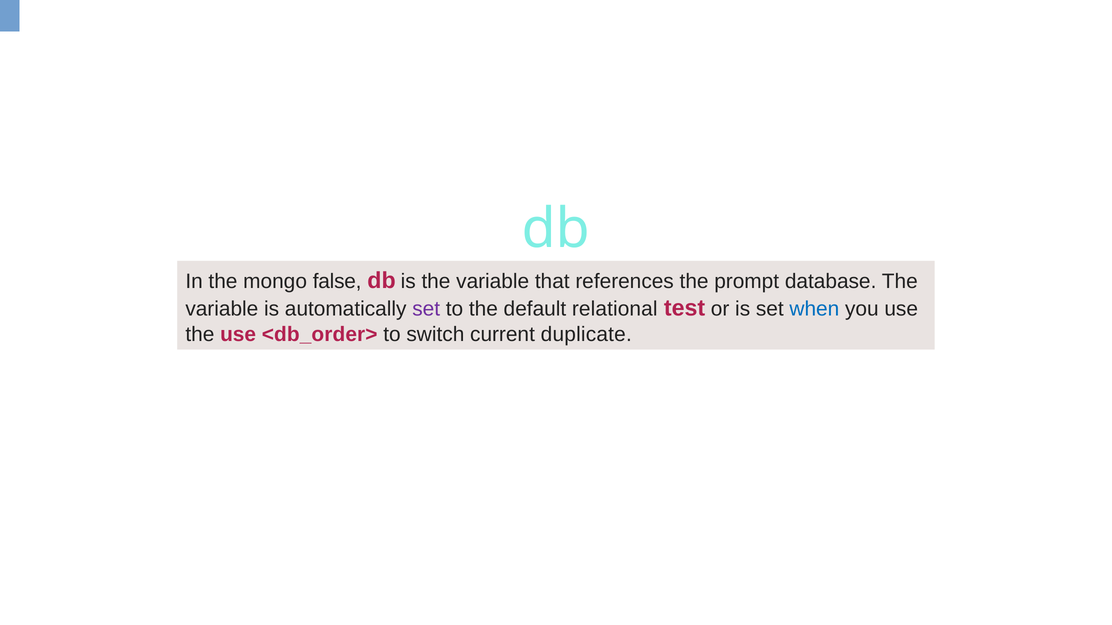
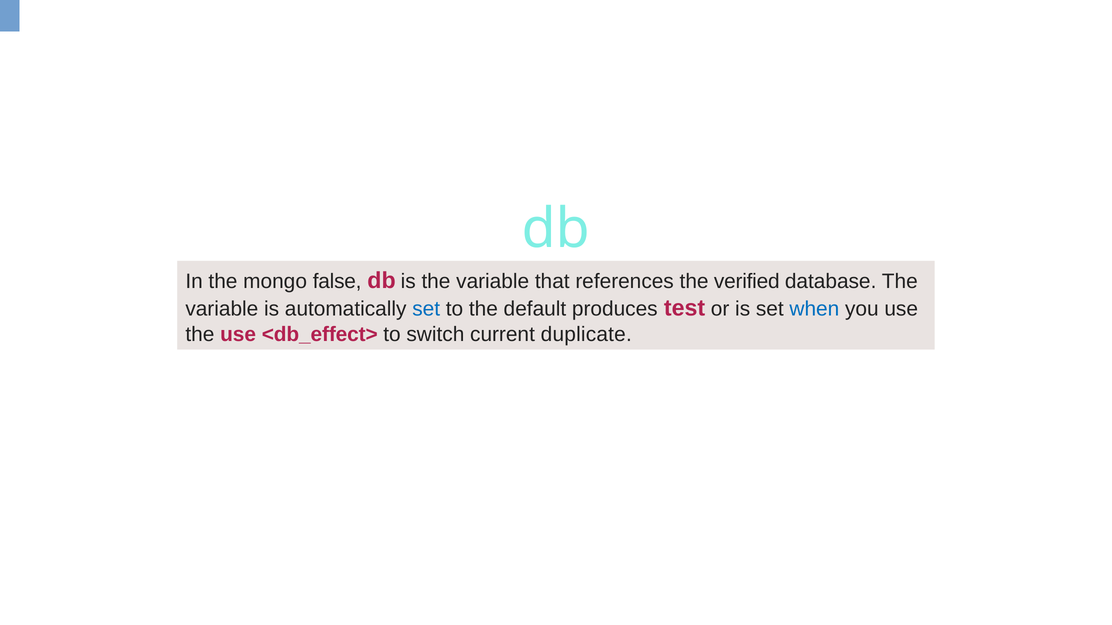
prompt: prompt -> verified (747, 281)
set colour: purple -> blue (426, 309)
relational: relational -> produces (615, 309)
<db_order>: <db_order> -> <db_effect> (320, 335)
